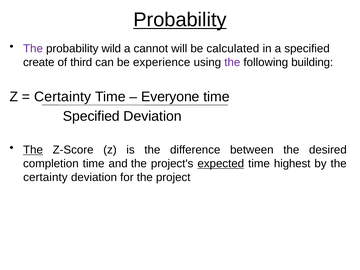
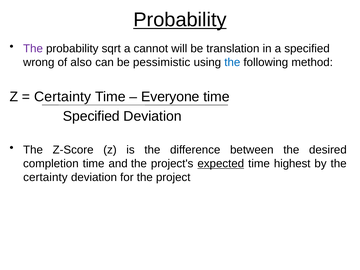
wild: wild -> sqrt (111, 49)
calculated: calculated -> translation (233, 49)
create: create -> wrong (39, 62)
third: third -> also (81, 62)
experience: experience -> pessimistic (162, 62)
the colour: purple -> blue (232, 62)
building: building -> method (312, 62)
The underline: present -> none (33, 150)
